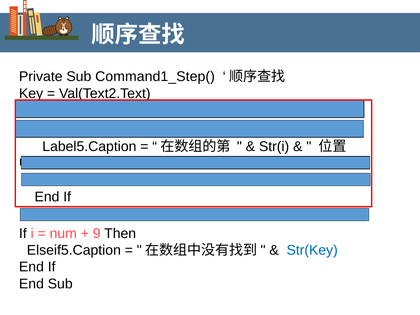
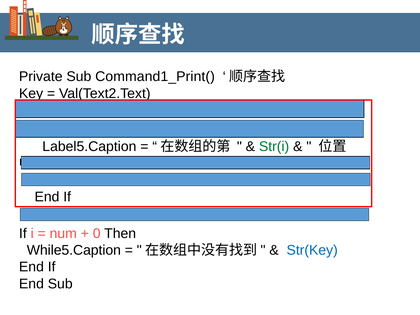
Command1_Step(: Command1_Step( -> Command1_Print( (155, 77)
Str(i colour: black -> green (274, 147)
9: 9 -> 0 (97, 233)
Elseif5.Caption: Elseif5.Caption -> While5.Caption (74, 250)
